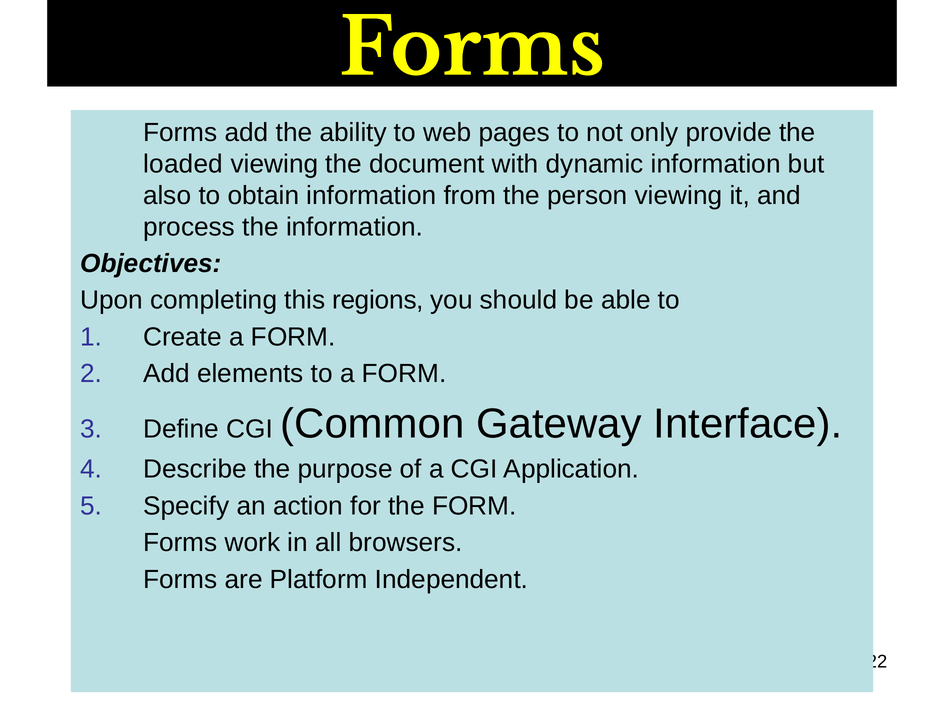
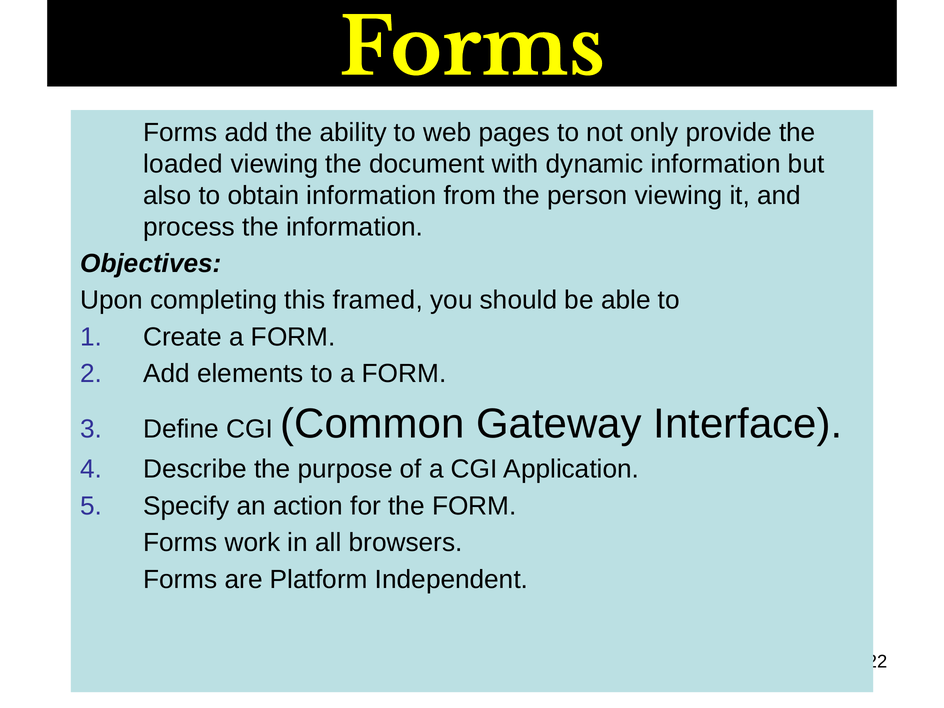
regions: regions -> framed (378, 300)
